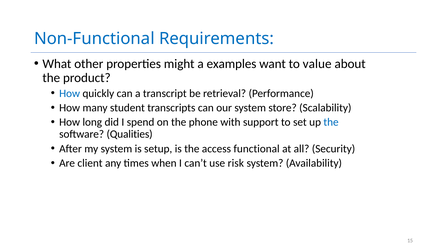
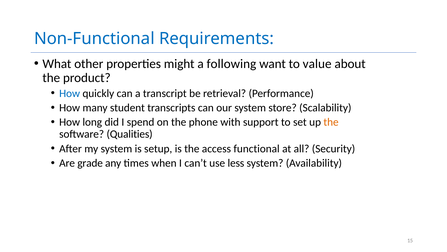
examples: examples -> following (231, 64)
the colour: blue -> orange (331, 122)
client: client -> grade (90, 163)
risk: risk -> less (236, 163)
